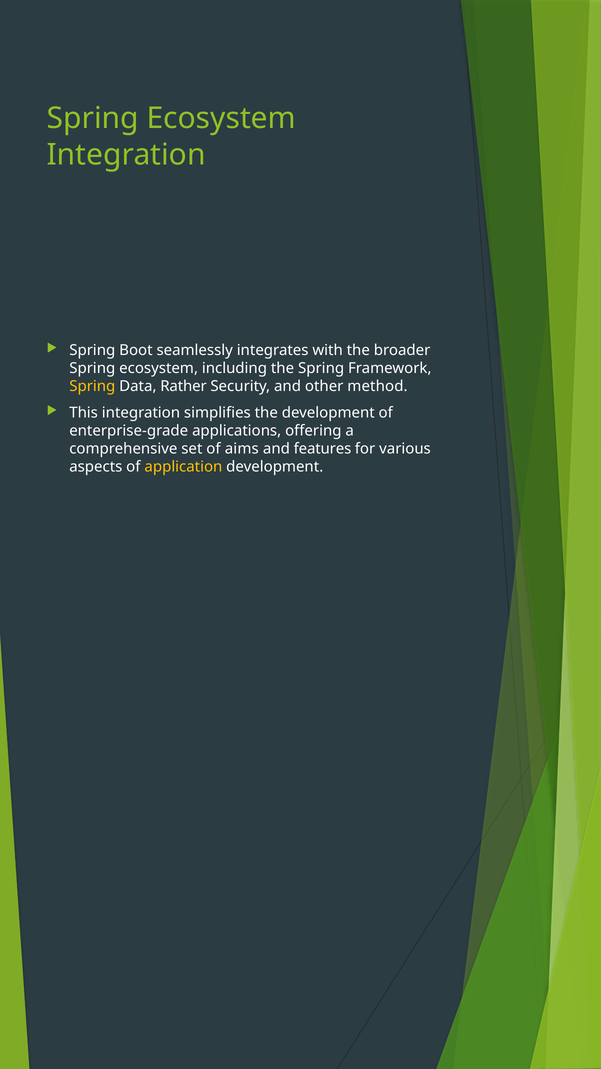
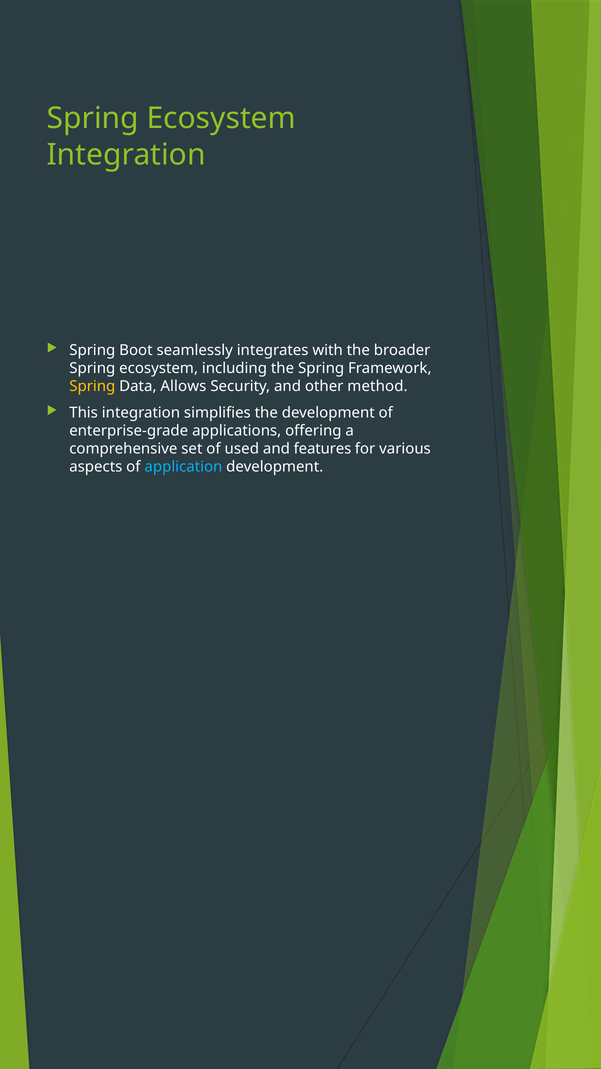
Rather: Rather -> Allows (183, 386)
aims: aims -> used (242, 449)
application colour: yellow -> light blue (183, 467)
